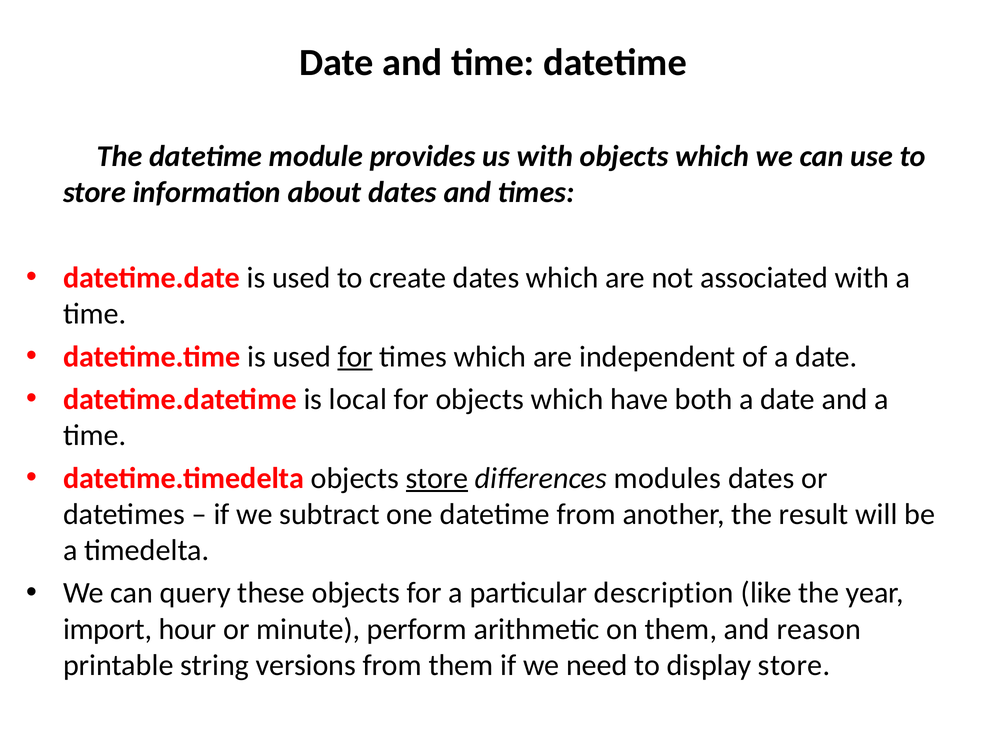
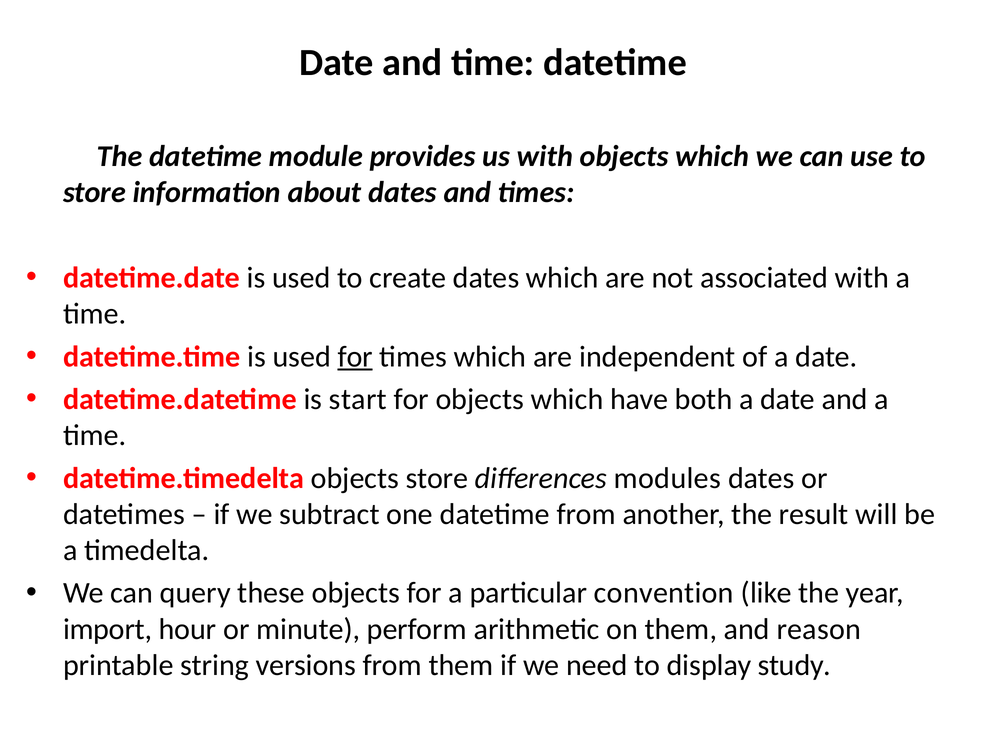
local: local -> start (358, 400)
store underline: present -> none (437, 478)
description: description -> convention (664, 593)
display store: store -> study (794, 666)
